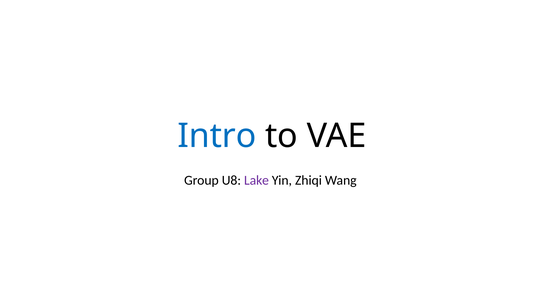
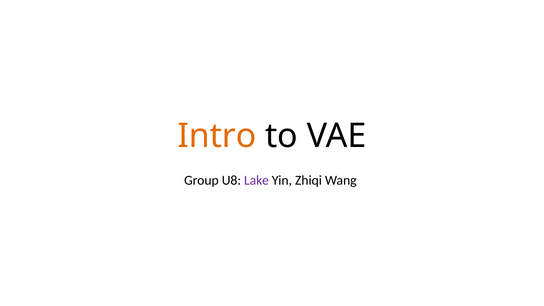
Intro colour: blue -> orange (217, 136)
